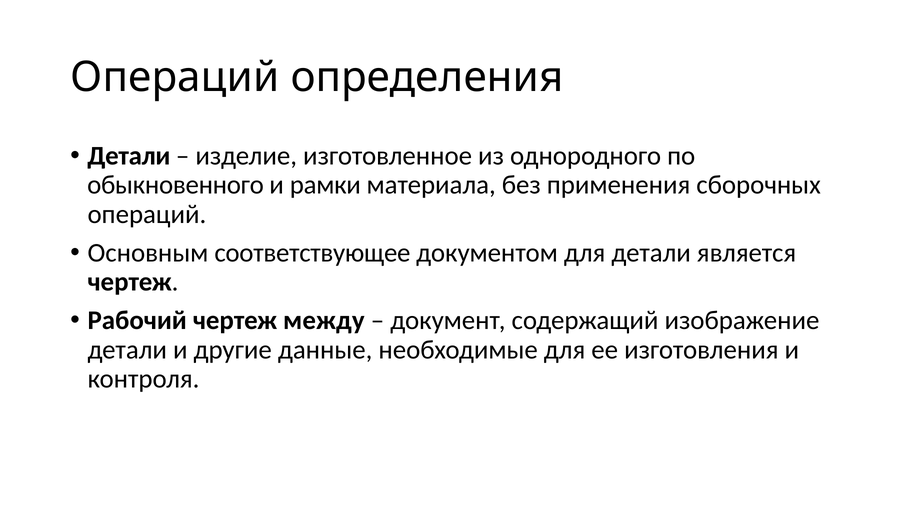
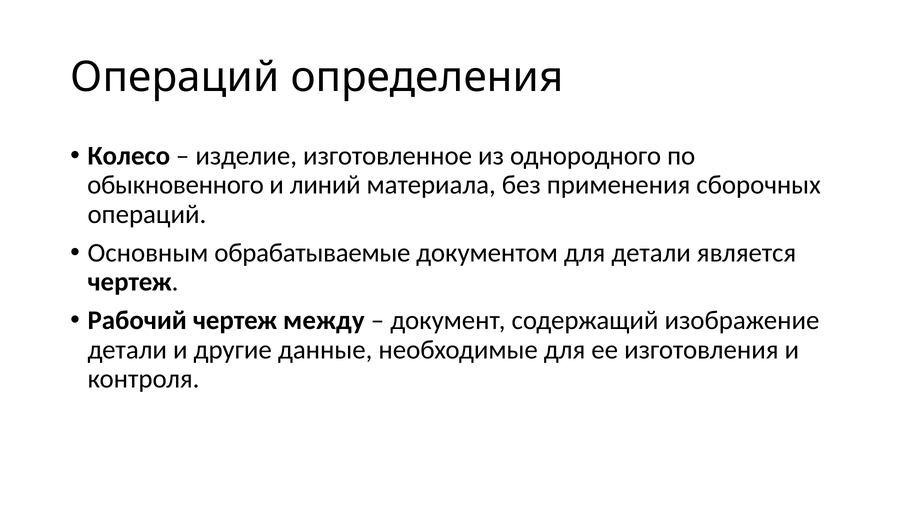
Детали: Детали -> Колесо (129, 156)
рамки: рамки -> линий (325, 185)
соответствующее: соответствующее -> обрабатываемые (312, 253)
